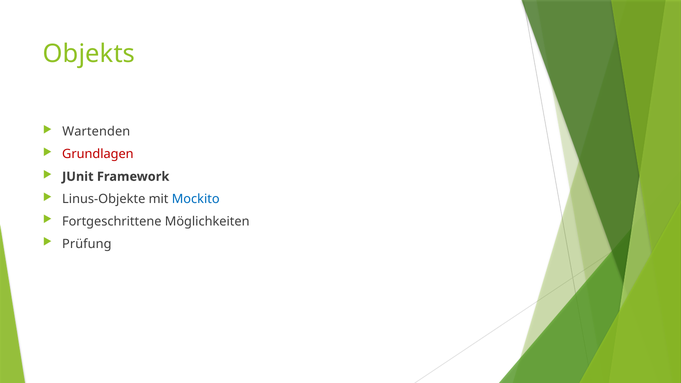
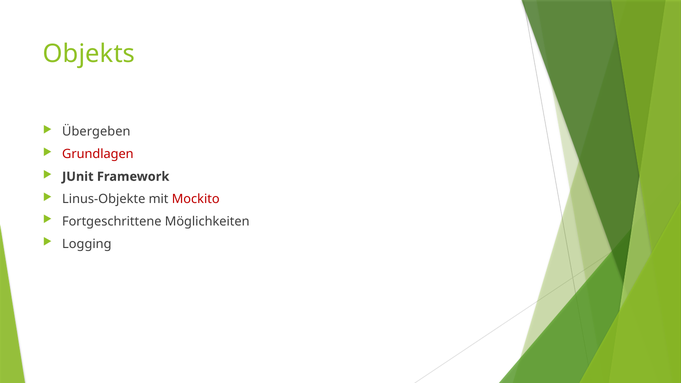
Wartenden: Wartenden -> Übergeben (96, 132)
Mockito colour: blue -> red (196, 199)
Prüfung: Prüfung -> Logging (87, 244)
